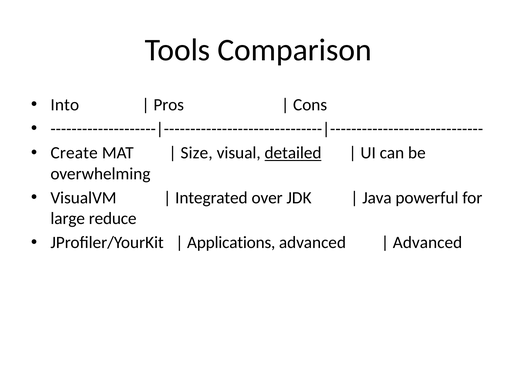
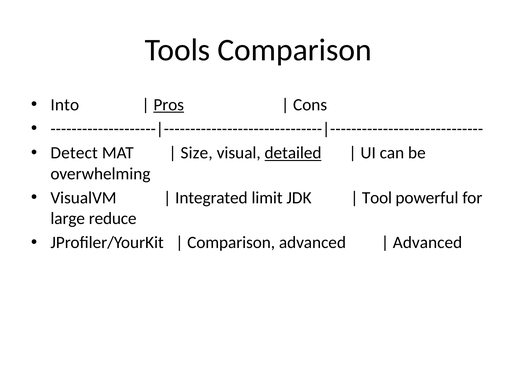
Pros underline: none -> present (169, 105)
Create: Create -> Detect (74, 153)
over: over -> limit (267, 198)
Java: Java -> Tool (377, 198)
Applications: Applications -> Comparison (231, 242)
